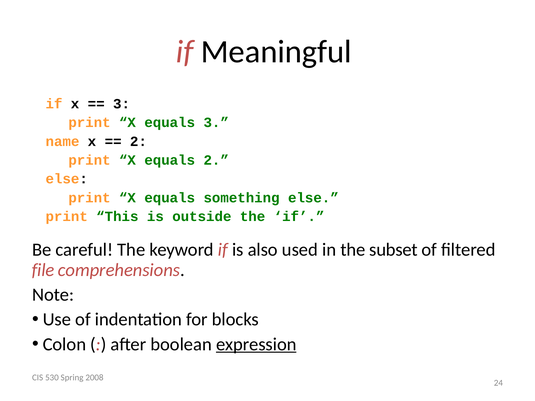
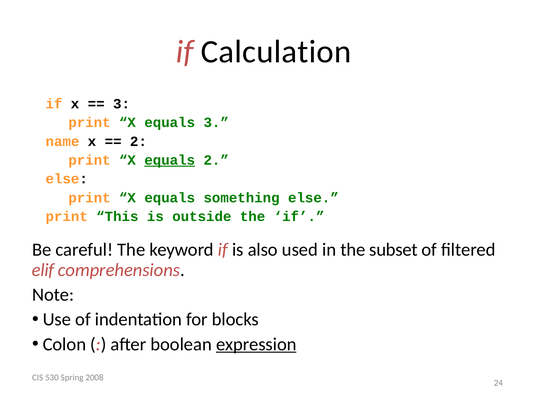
Meaningful: Meaningful -> Calculation (276, 52)
equals underline: none -> present (170, 160)
file: file -> elif (43, 270)
